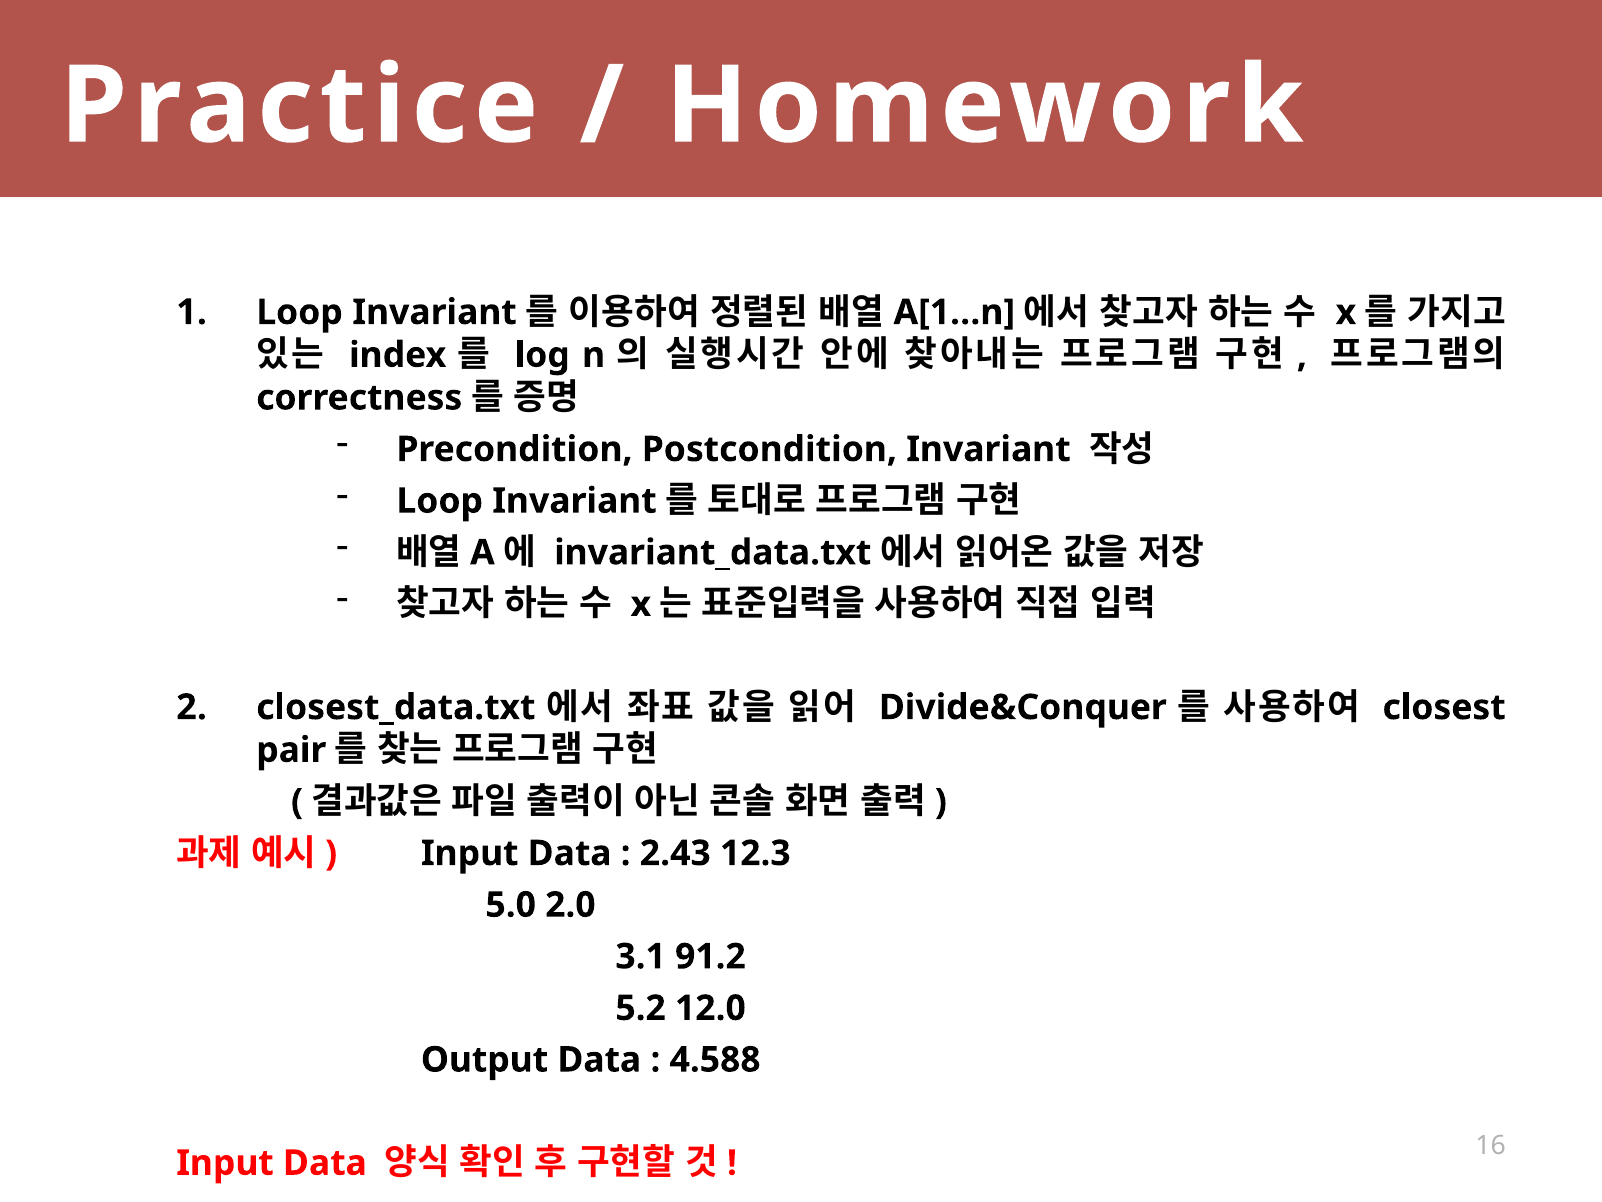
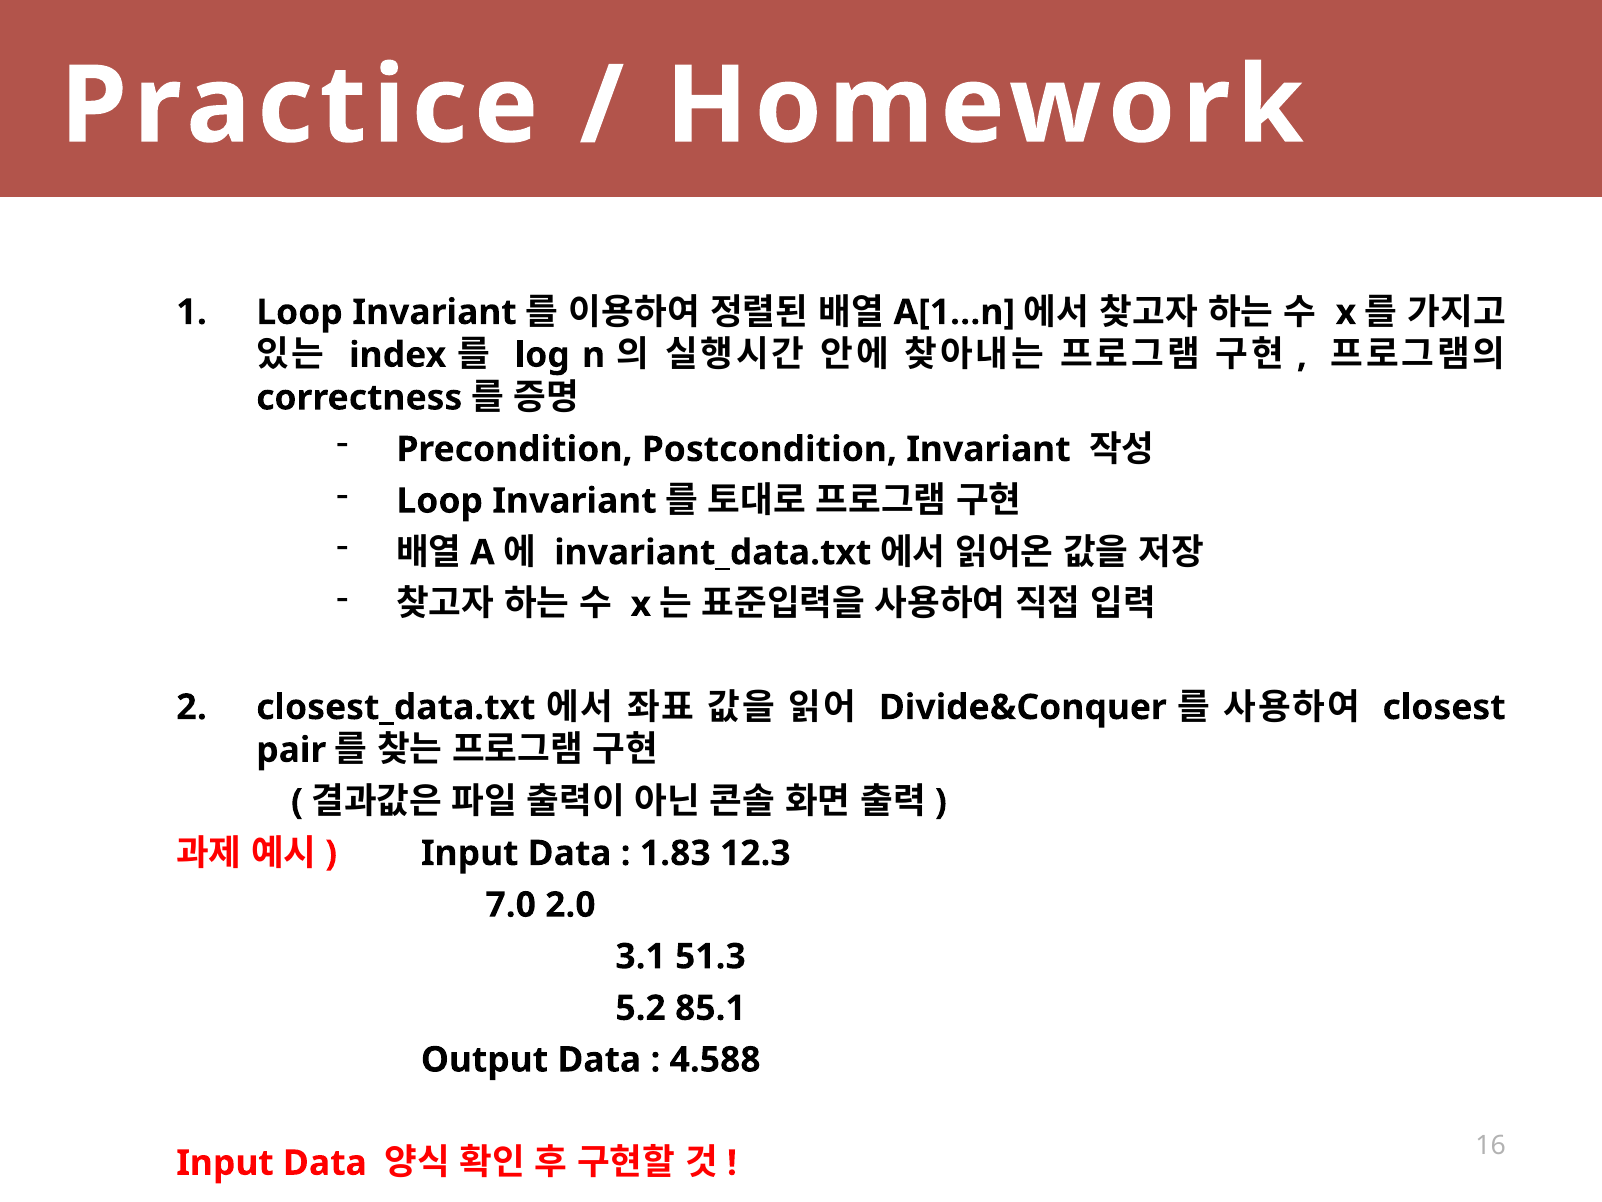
2.43: 2.43 -> 1.83 (675, 853)
5.0: 5.0 -> 7.0 (511, 905)
91.2: 91.2 -> 51.3 (710, 956)
12.0: 12.0 -> 85.1 (710, 1008)
